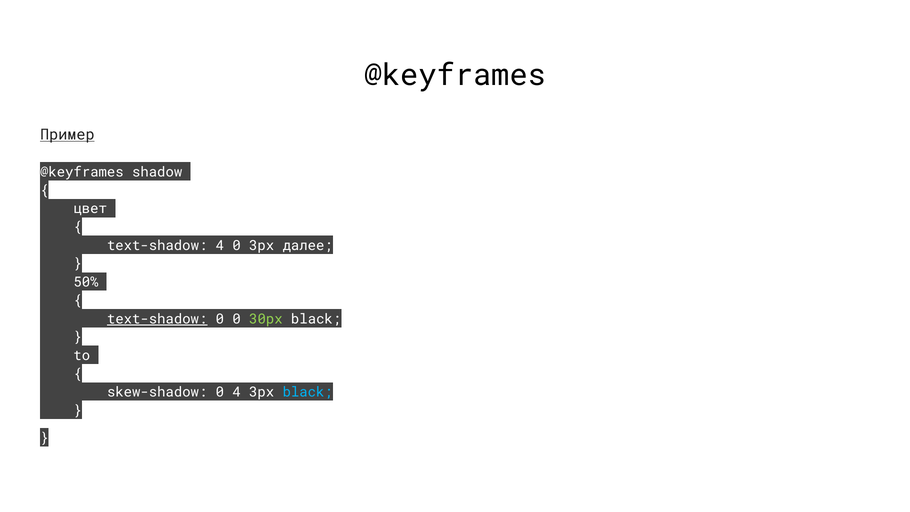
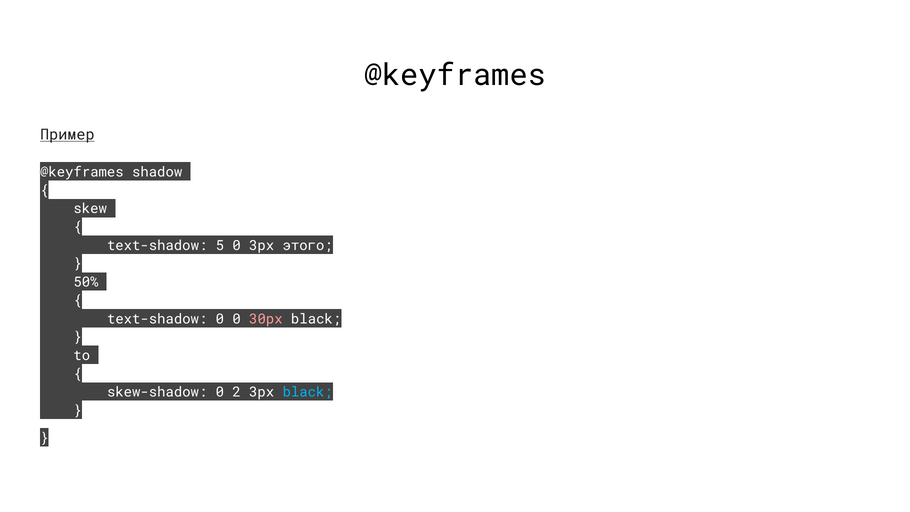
цвет: цвет -> skew (90, 209)
text-shadow 4: 4 -> 5 (220, 245)
далее: далее -> этого (308, 245)
text-shadow underline: present -> none (157, 319)
30px colour: light green -> pink (266, 319)
0 4: 4 -> 2 (237, 392)
